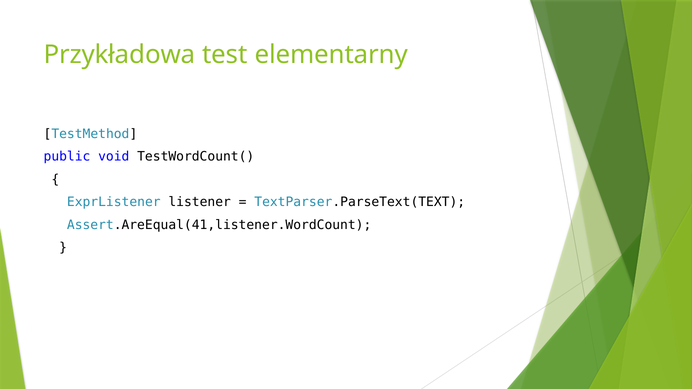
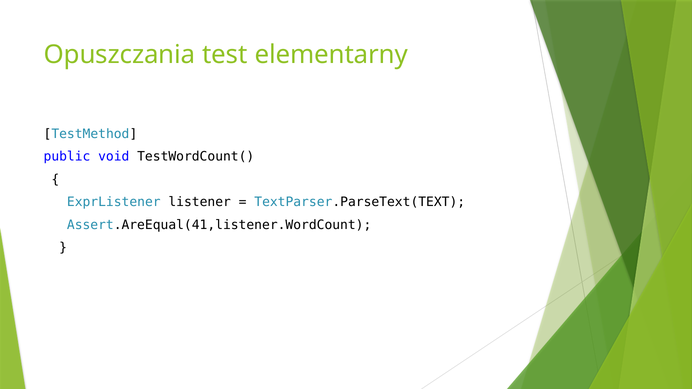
Przykładowa: Przykładowa -> Opuszczania (120, 55)
